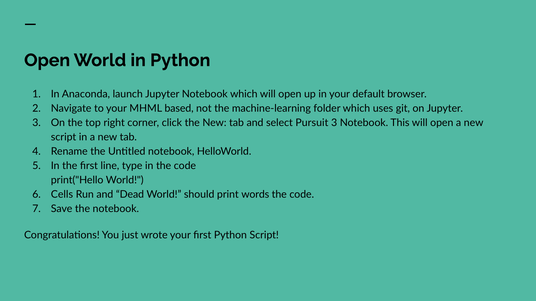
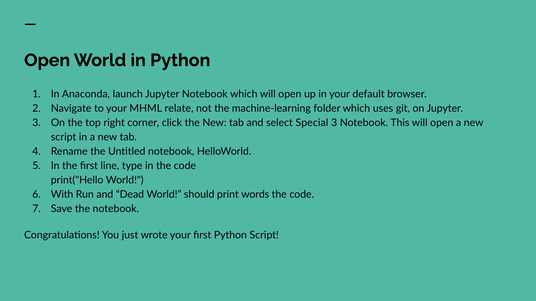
based: based -> relate (179, 109)
Pursuit: Pursuit -> Special (312, 123)
Cells: Cells -> With (62, 195)
